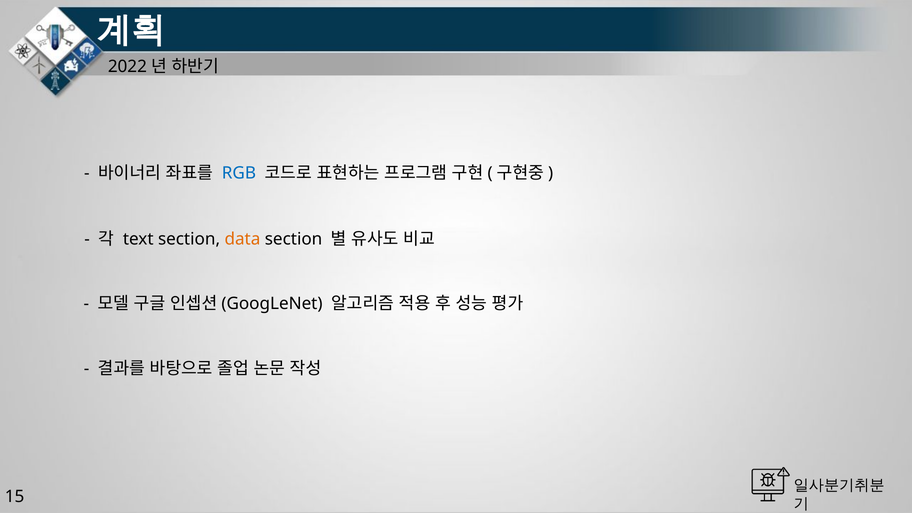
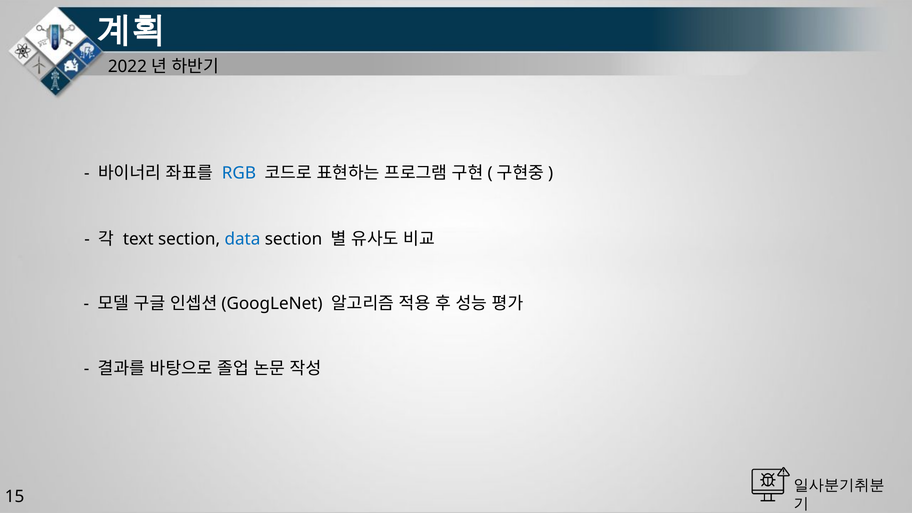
data colour: orange -> blue (242, 239)
